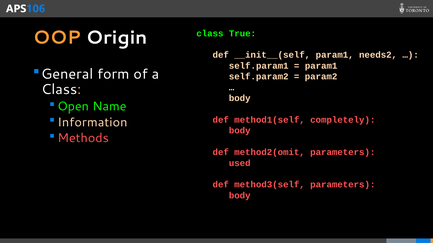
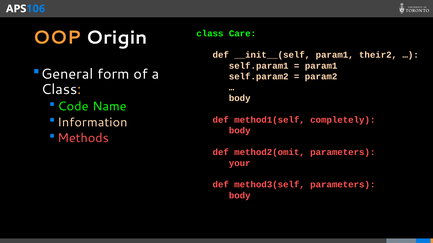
True: True -> Care (242, 33)
needs2: needs2 -> their2 (378, 55)
Open: Open -> Code (73, 107)
used: used -> your (240, 163)
